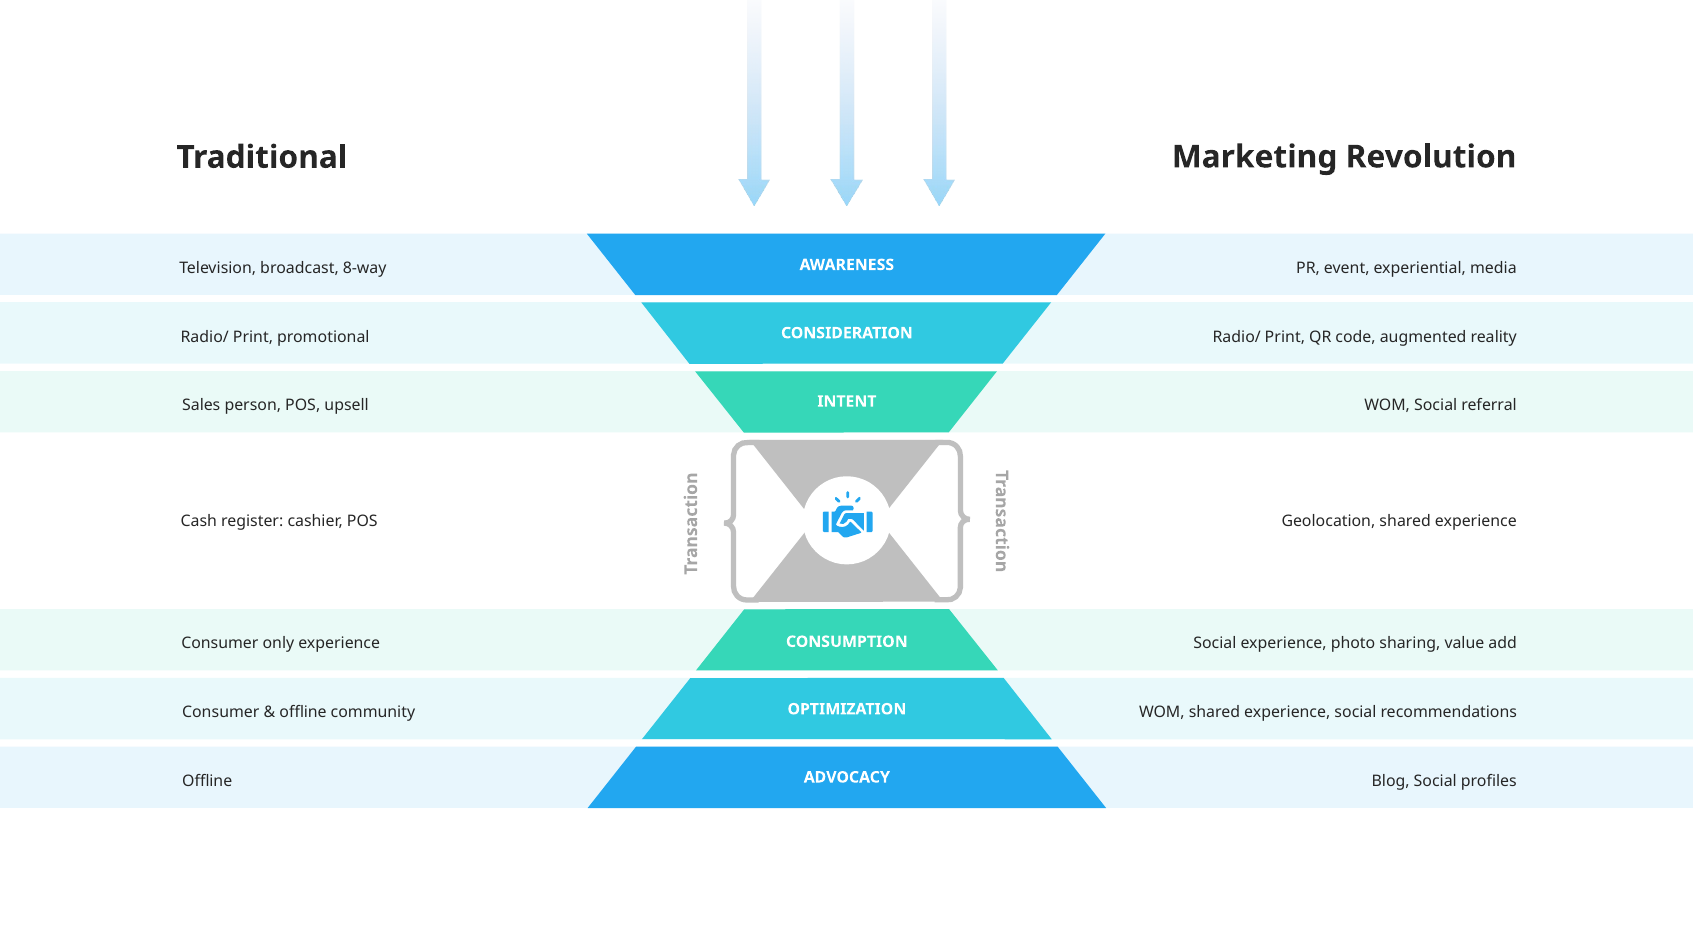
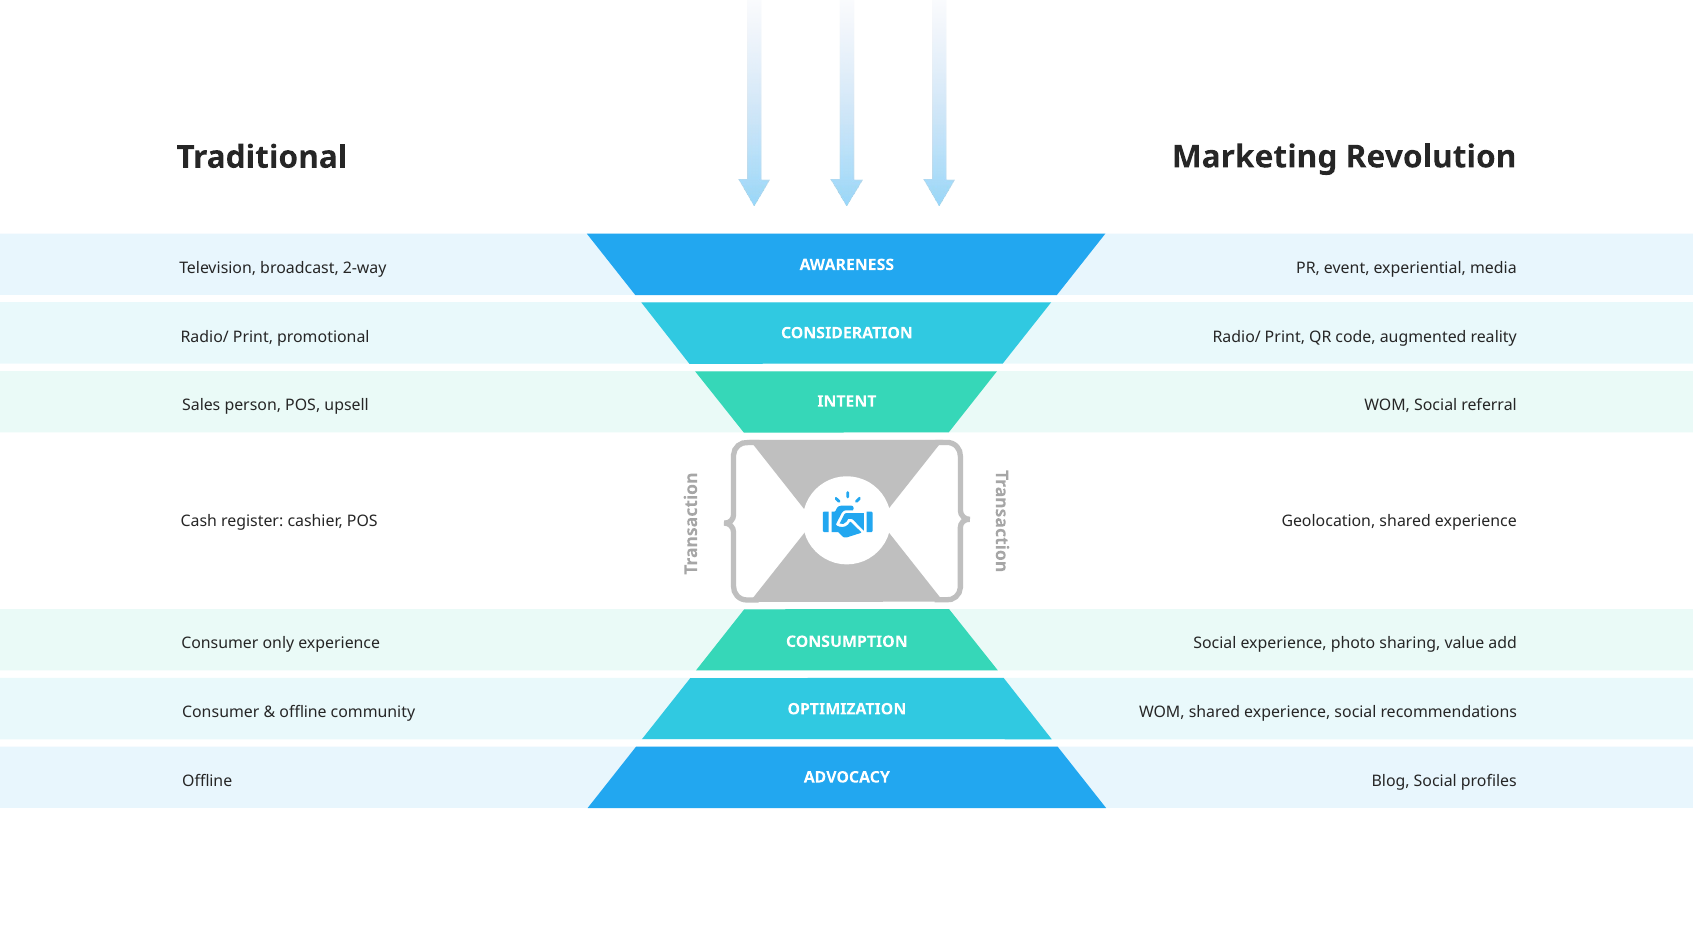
8-way: 8-way -> 2-way (365, 268)
